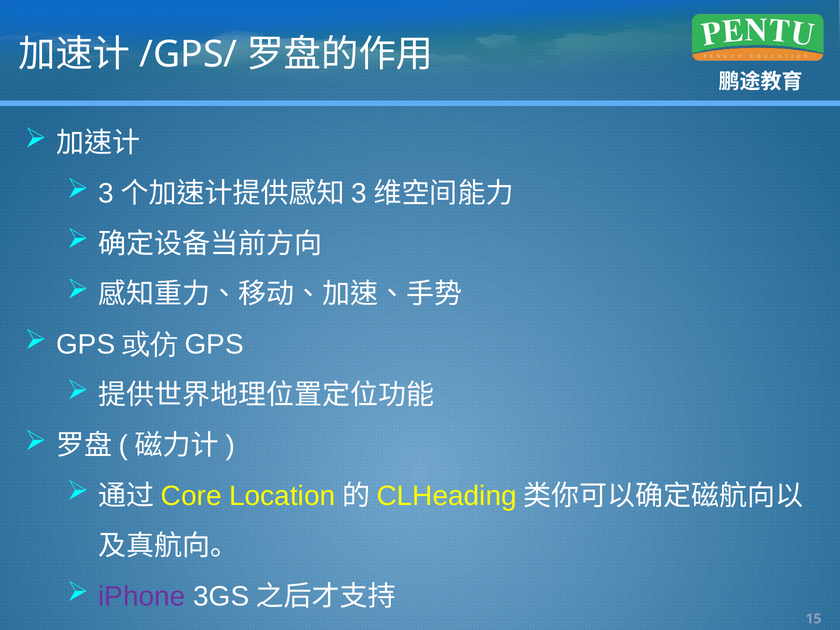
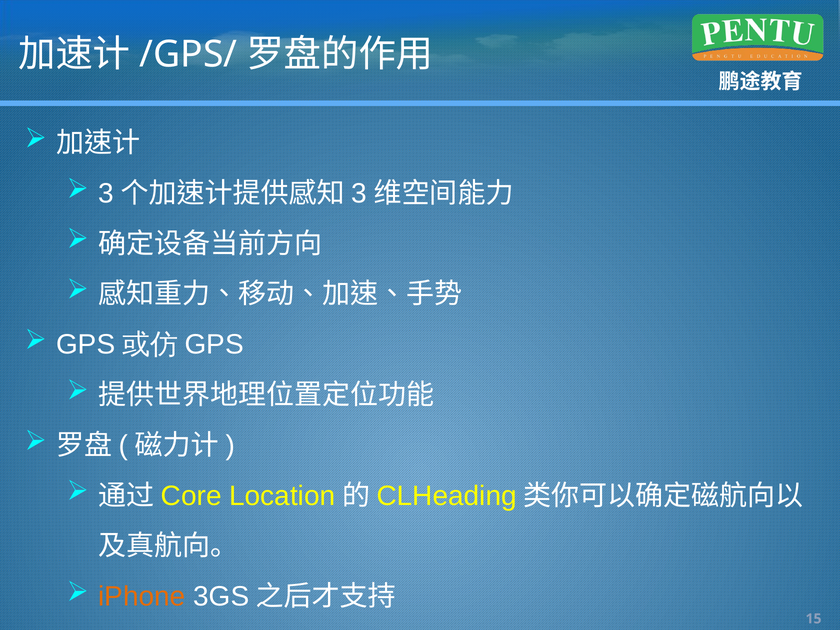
iPhone colour: purple -> orange (142, 597)
